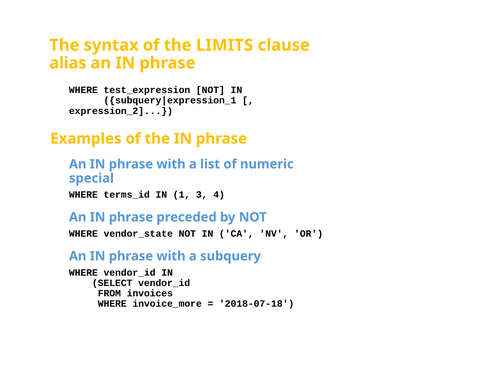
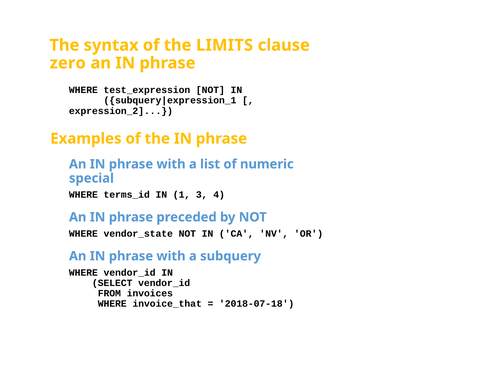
alias: alias -> zero (68, 63)
invoice_more: invoice_more -> invoice_that (167, 303)
